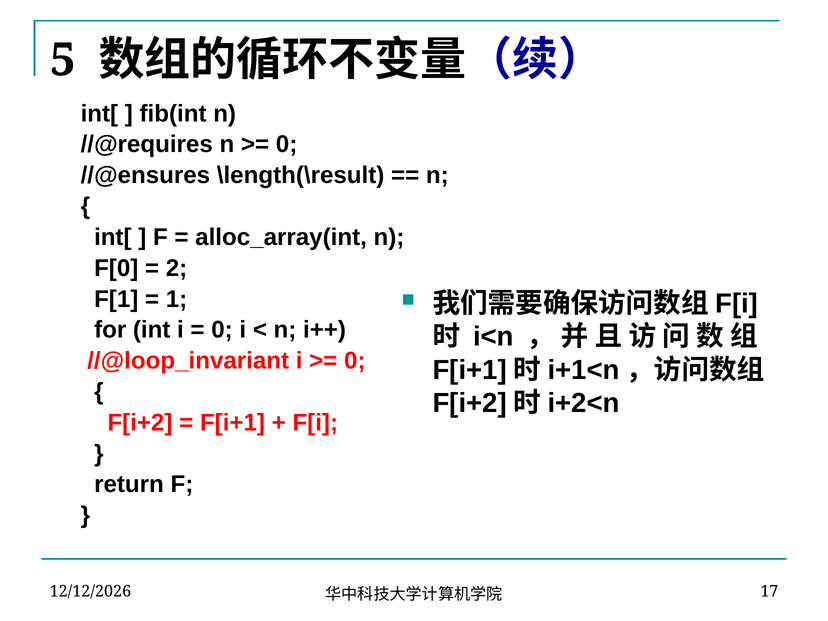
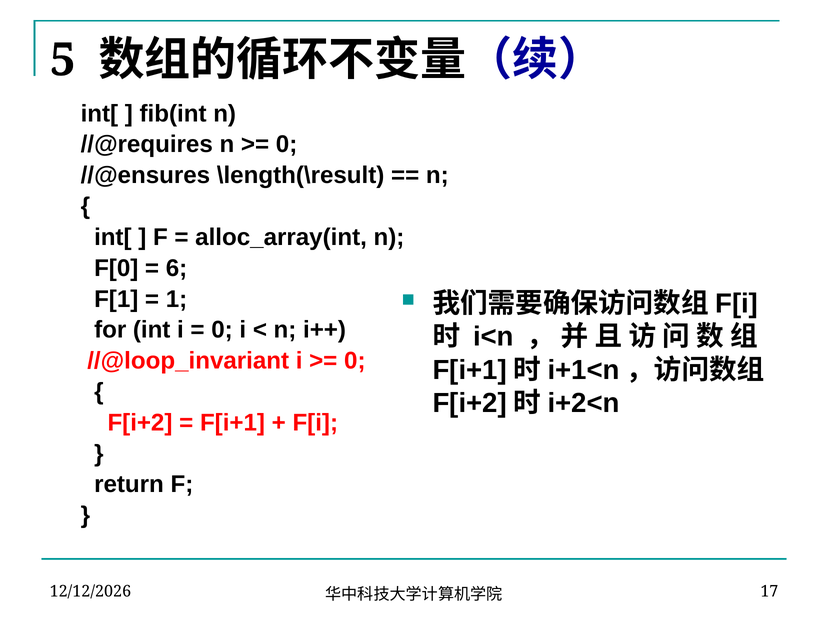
2: 2 -> 6 (177, 268)
